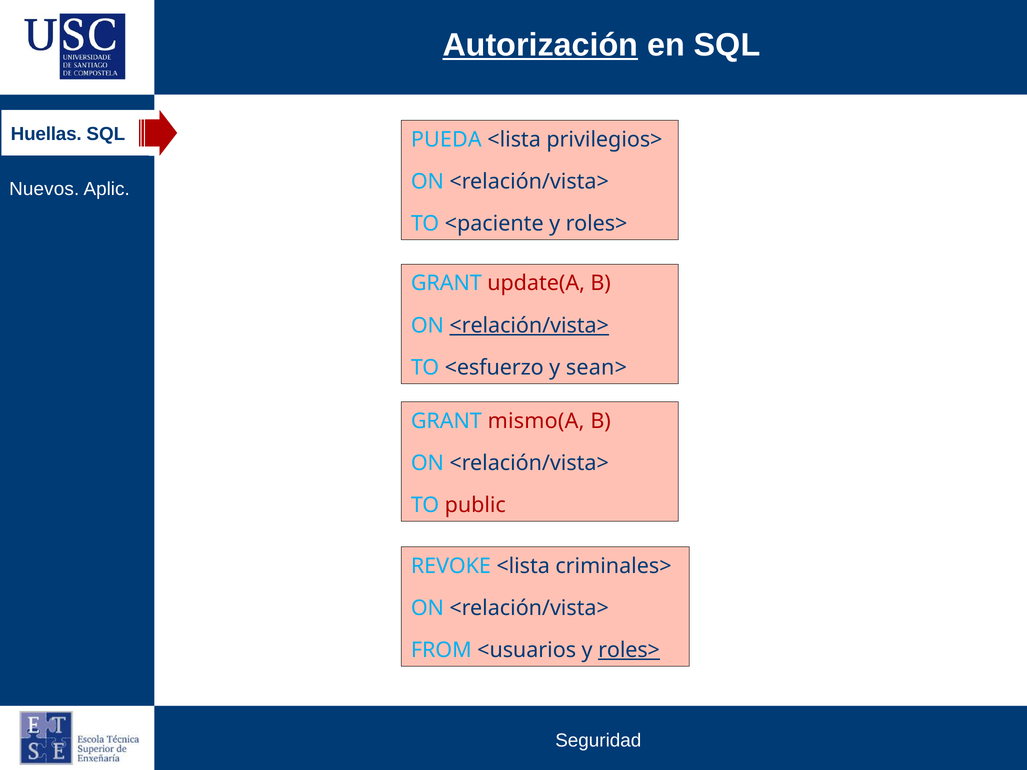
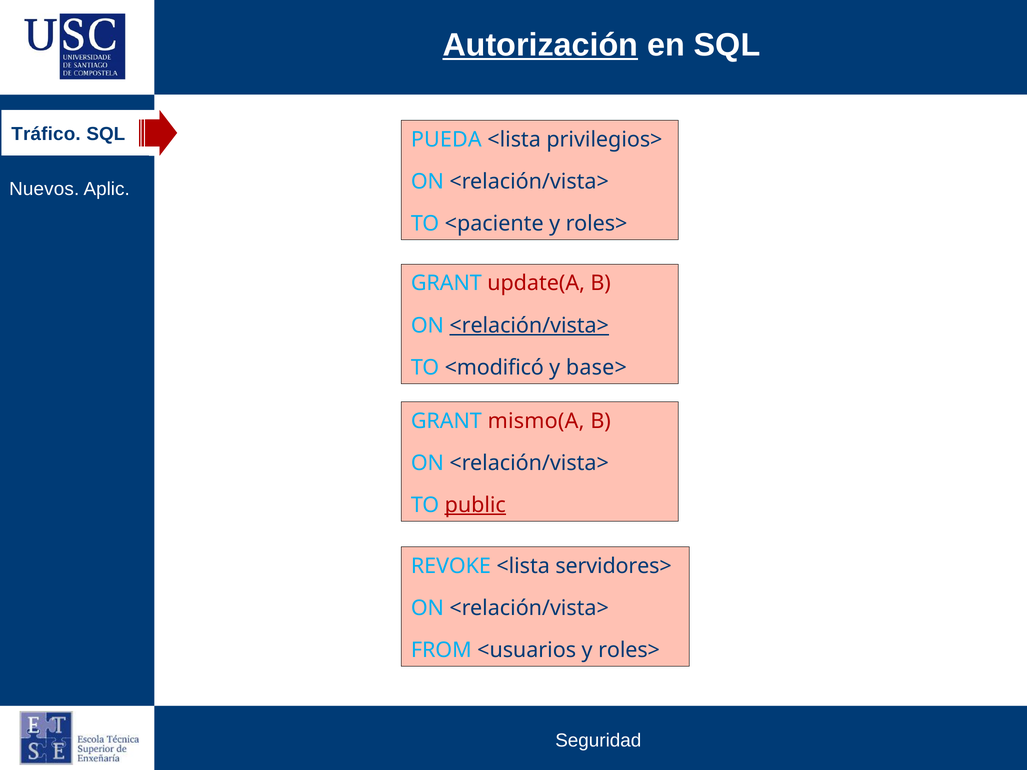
Huellas: Huellas -> Tráfico (46, 134)
<esfuerzo: <esfuerzo -> <modificó (494, 368)
sean>: sean> -> base> (596, 368)
public underline: none -> present (475, 505)
criminales>: criminales> -> servidores> (614, 566)
roles> underline: present -> none (629, 650)
